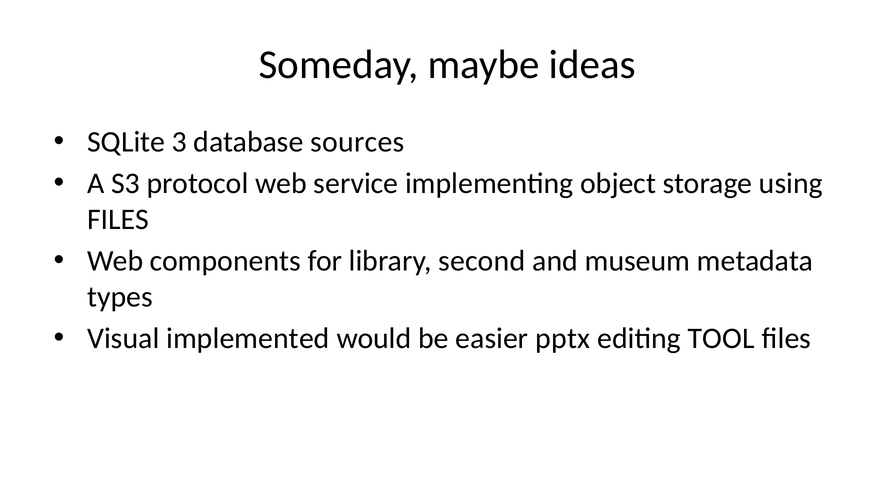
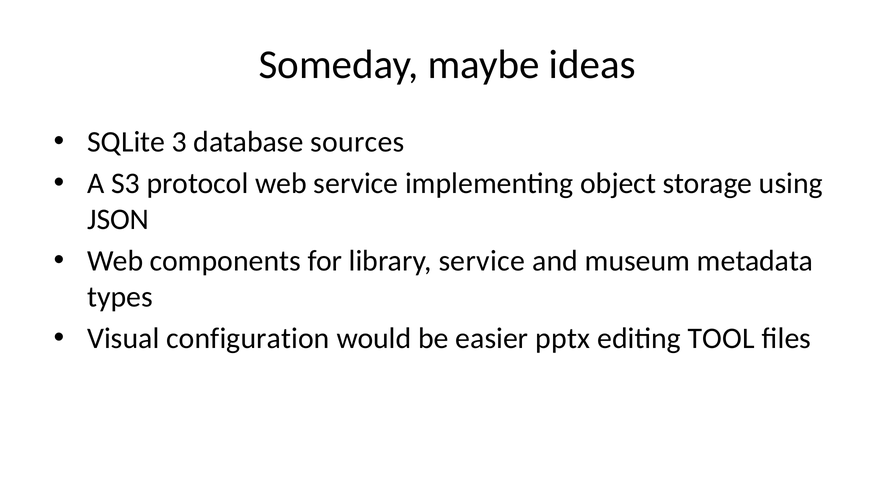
FILES: FILES -> JSON (118, 220)
library second: second -> service (482, 261)
implemented: implemented -> configuration (248, 339)
